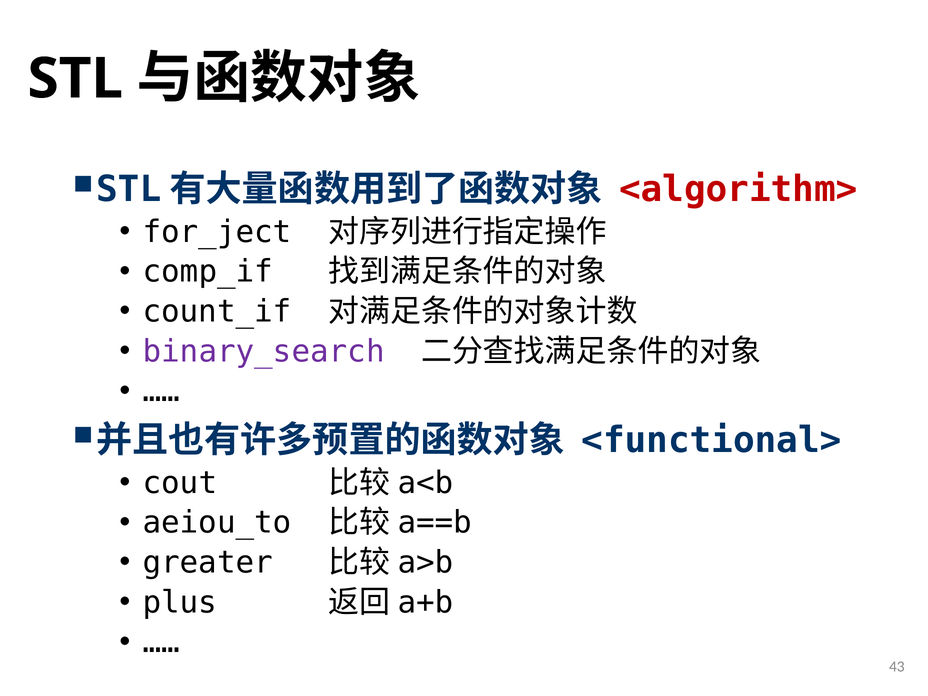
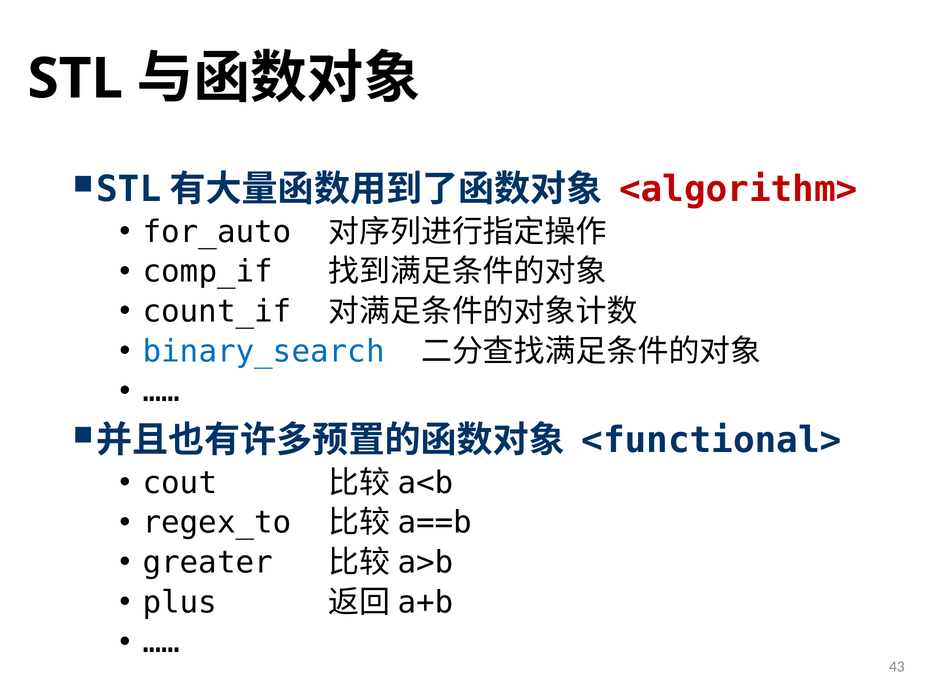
for_ject: for_ject -> for_auto (217, 232)
binary_search colour: purple -> blue (264, 351)
aeiou_to: aeiou_to -> regex_to (217, 523)
